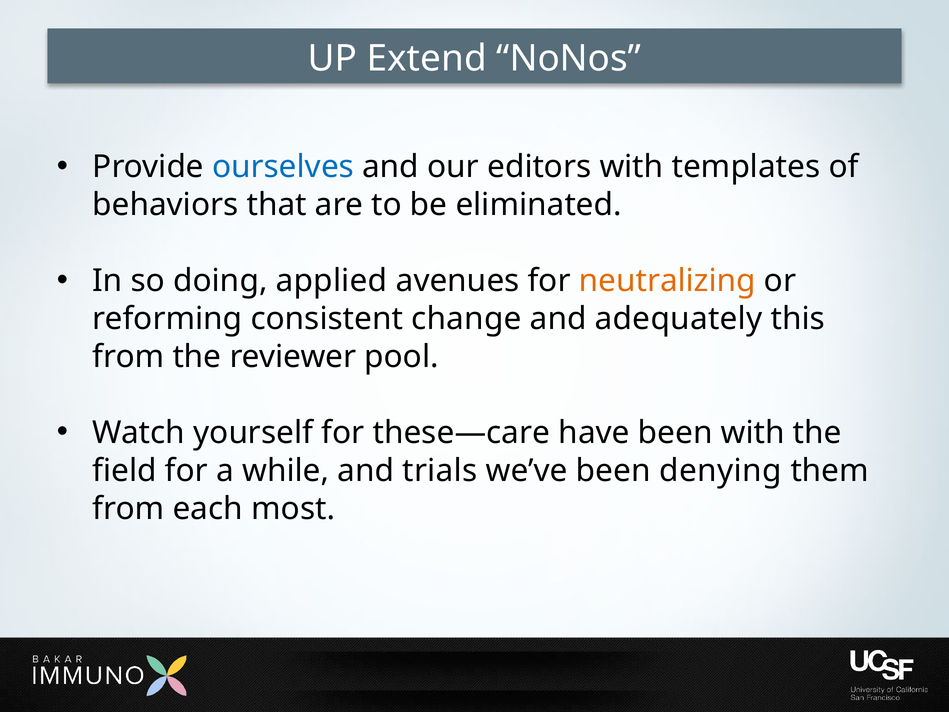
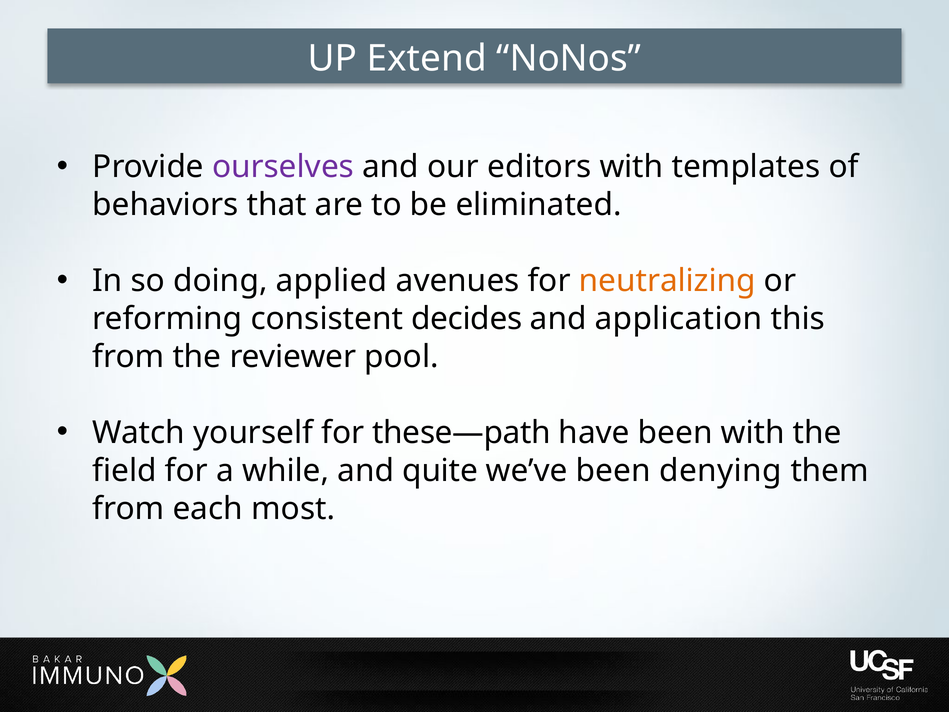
ourselves colour: blue -> purple (283, 167)
change: change -> decides (467, 319)
adequately: adequately -> application (679, 319)
these—care: these—care -> these—path (462, 433)
trials: trials -> quite (440, 471)
